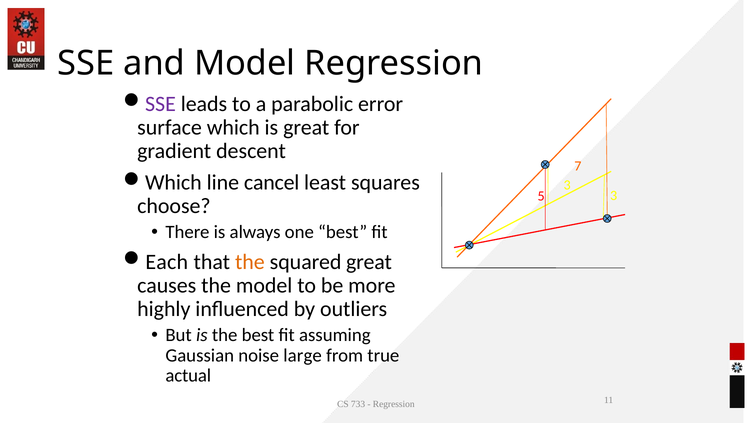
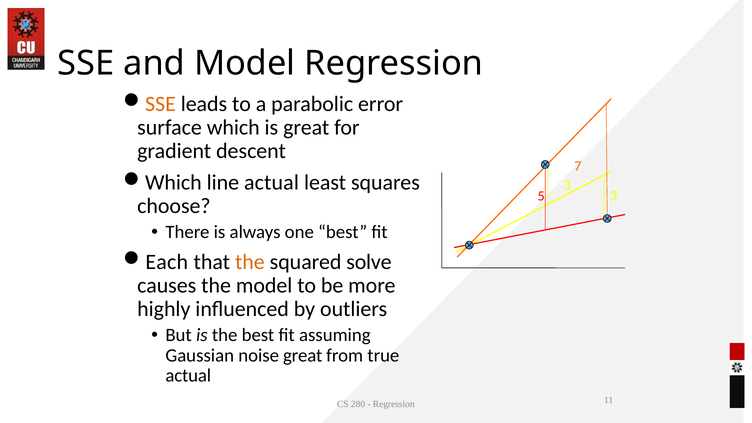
SSE colour: purple -> orange (160, 104)
line cancel: cancel -> actual (271, 183)
squared great: great -> solve (369, 262)
noise large: large -> great (303, 355)
733: 733 -> 280 (358, 404)
